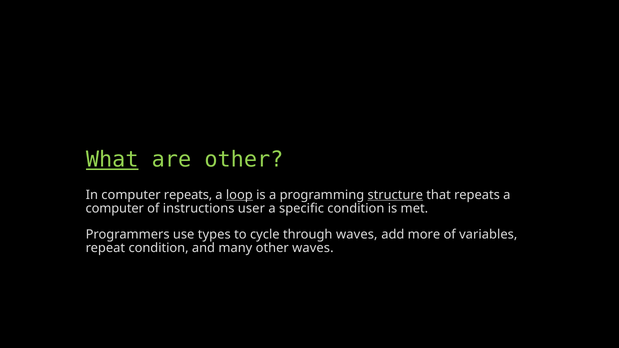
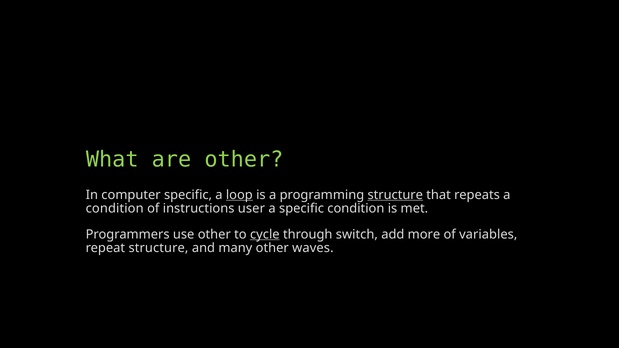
What underline: present -> none (112, 160)
computer repeats: repeats -> specific (188, 195)
computer: computer -> condition (115, 209)
use types: types -> other (214, 234)
cycle underline: none -> present (265, 234)
through waves: waves -> switch (357, 234)
repeat condition: condition -> structure (158, 248)
